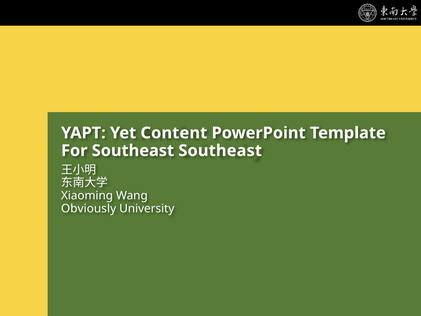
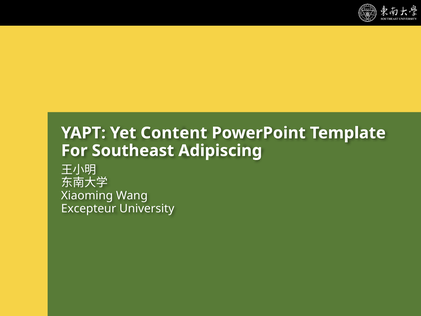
Southeast Southeast: Southeast -> Adipiscing (220, 151)
Obviously: Obviously -> Excepteur (89, 208)
